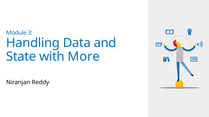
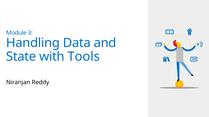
More: More -> Tools (84, 57)
